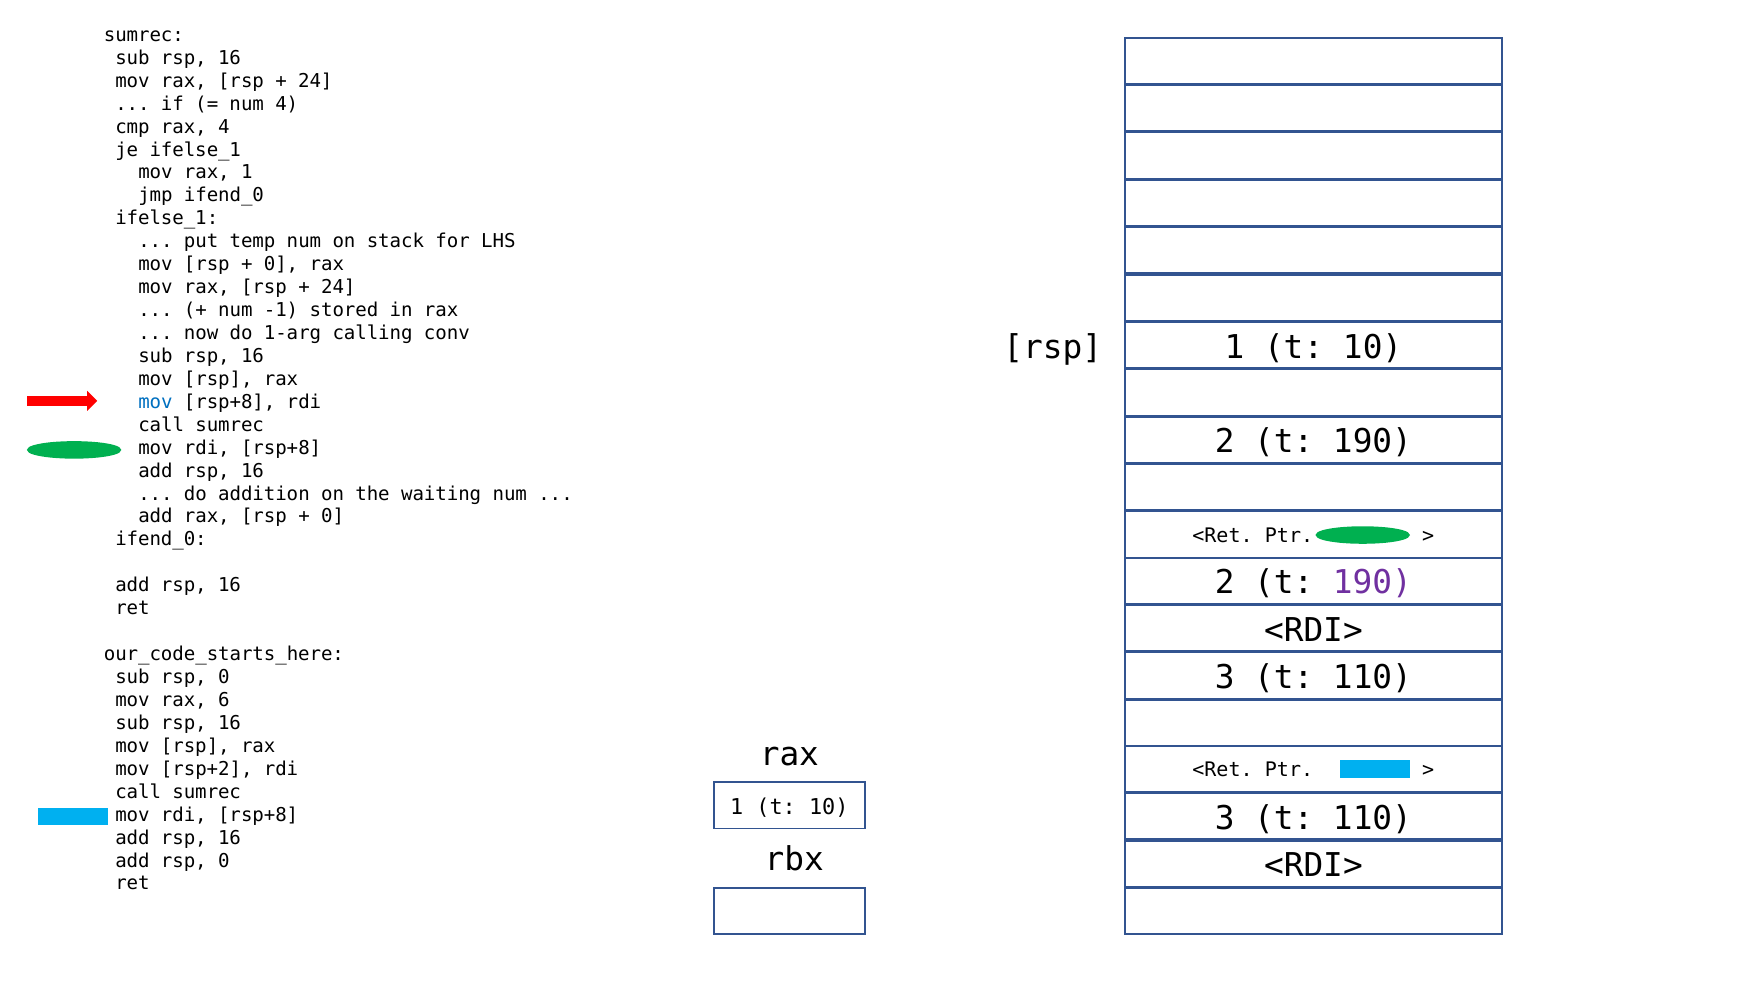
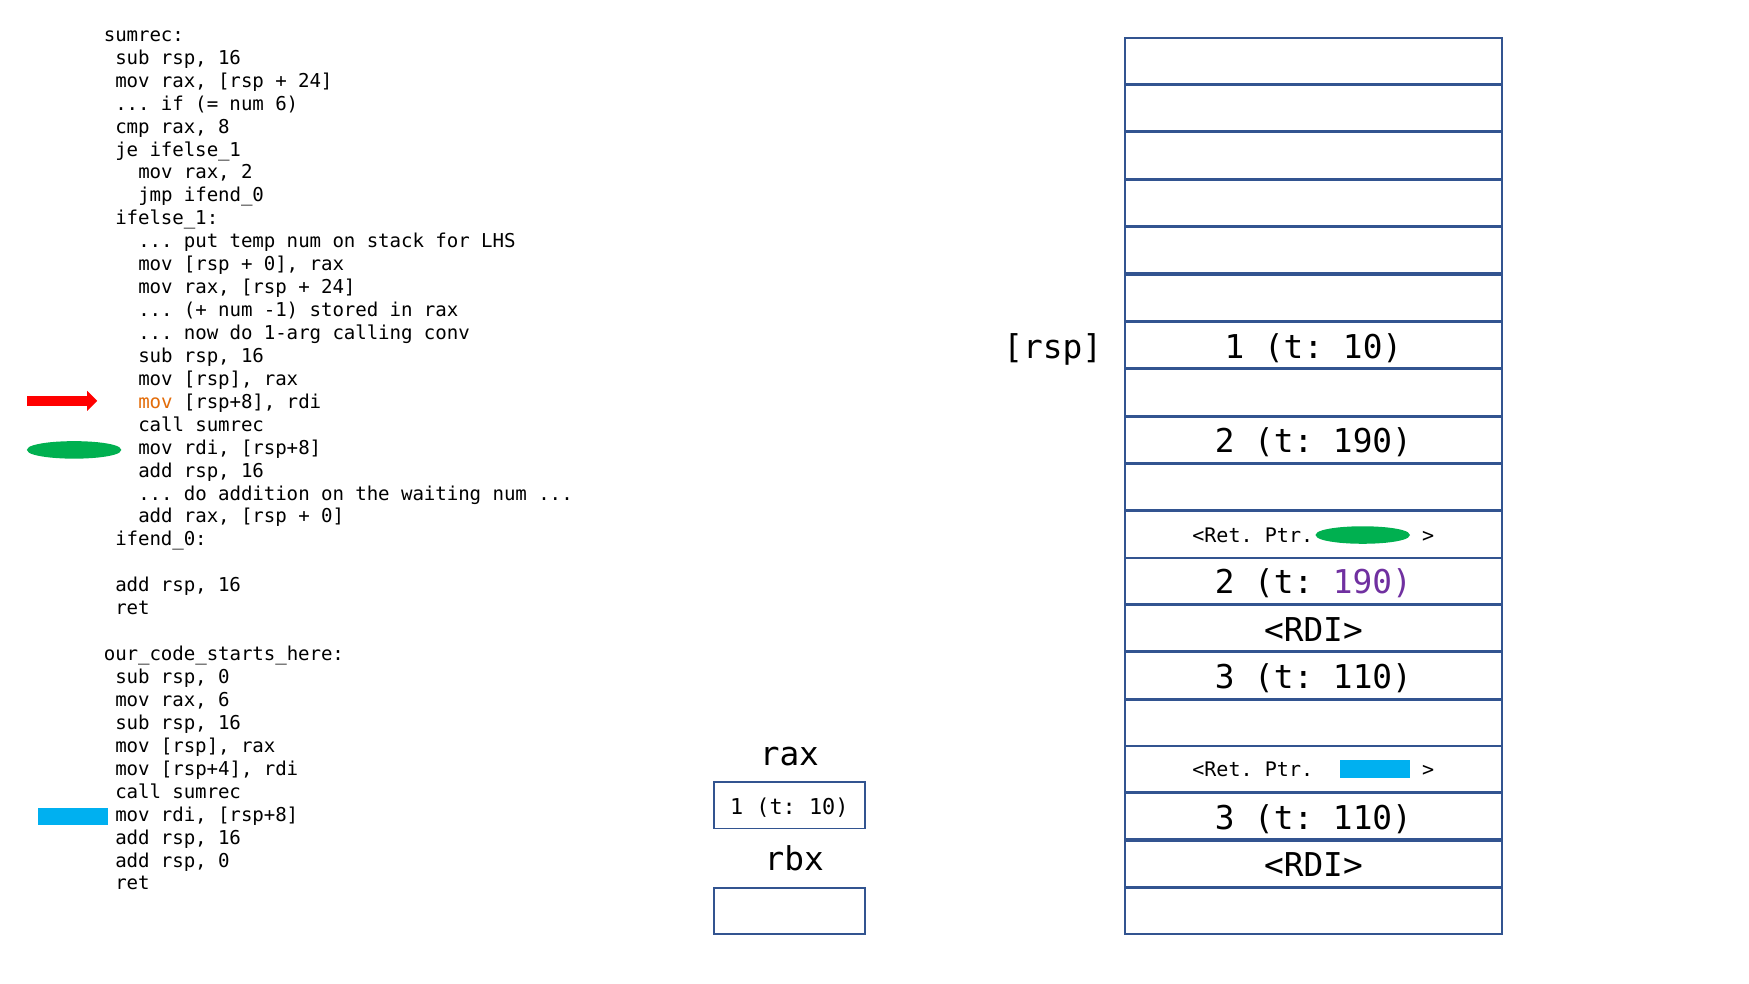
num 4: 4 -> 6 (287, 104)
rax 4: 4 -> 8 (224, 127)
rax 1: 1 -> 2 (247, 173)
mov colour: blue -> orange (155, 402)
rsp+2: rsp+2 -> rsp+4 (207, 769)
